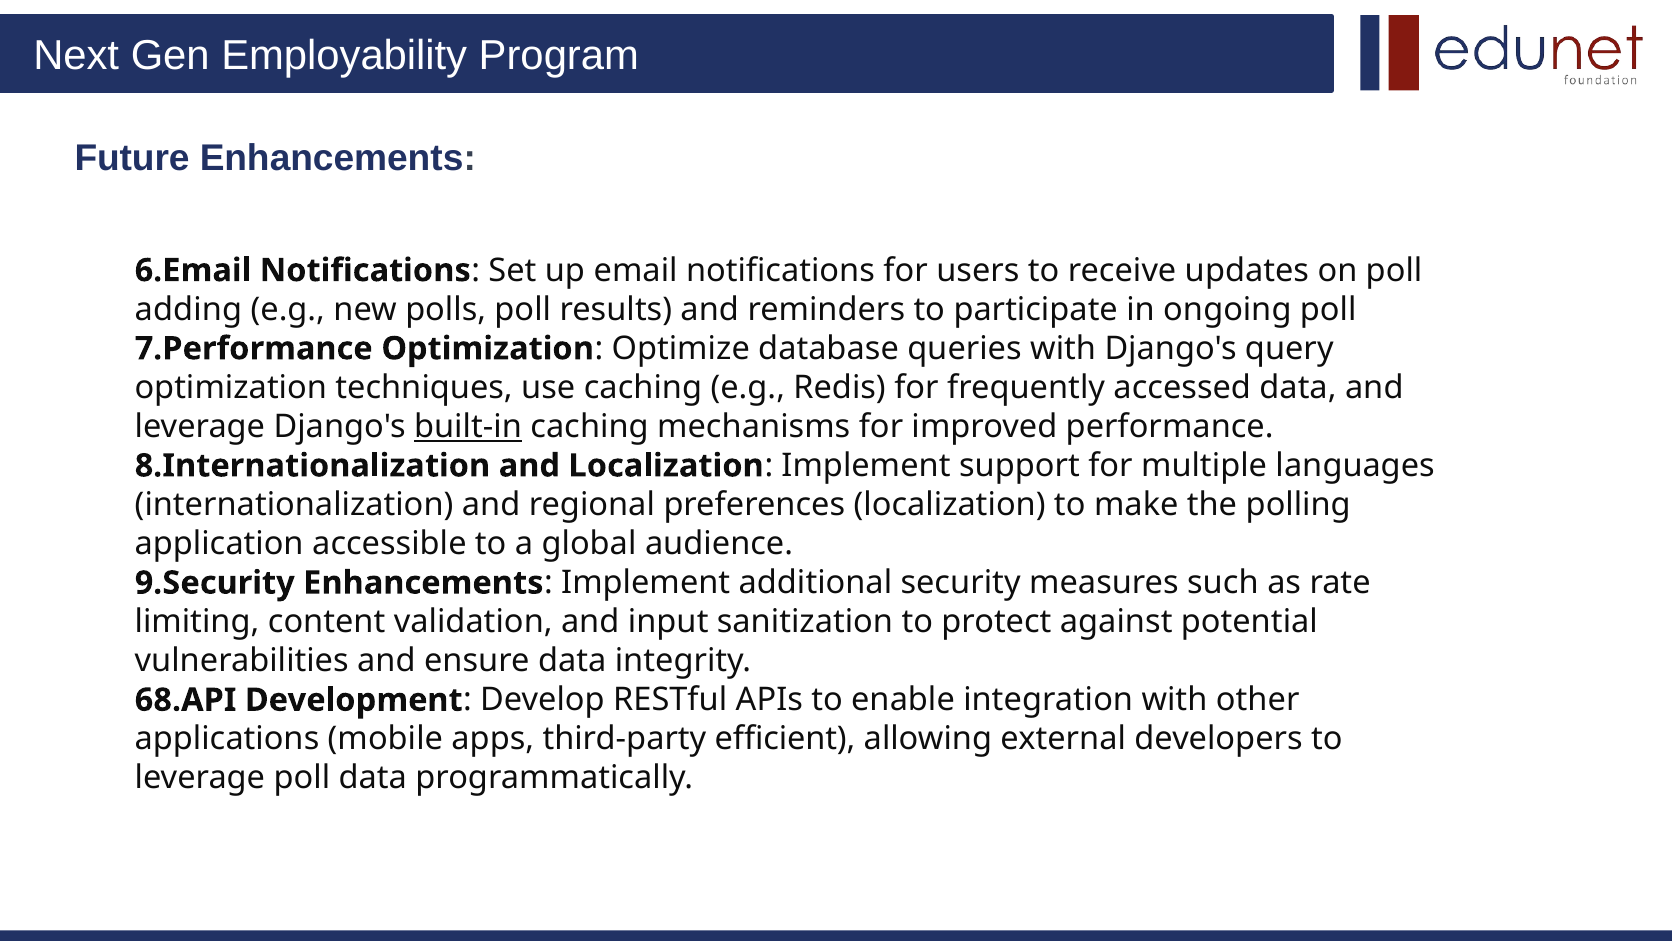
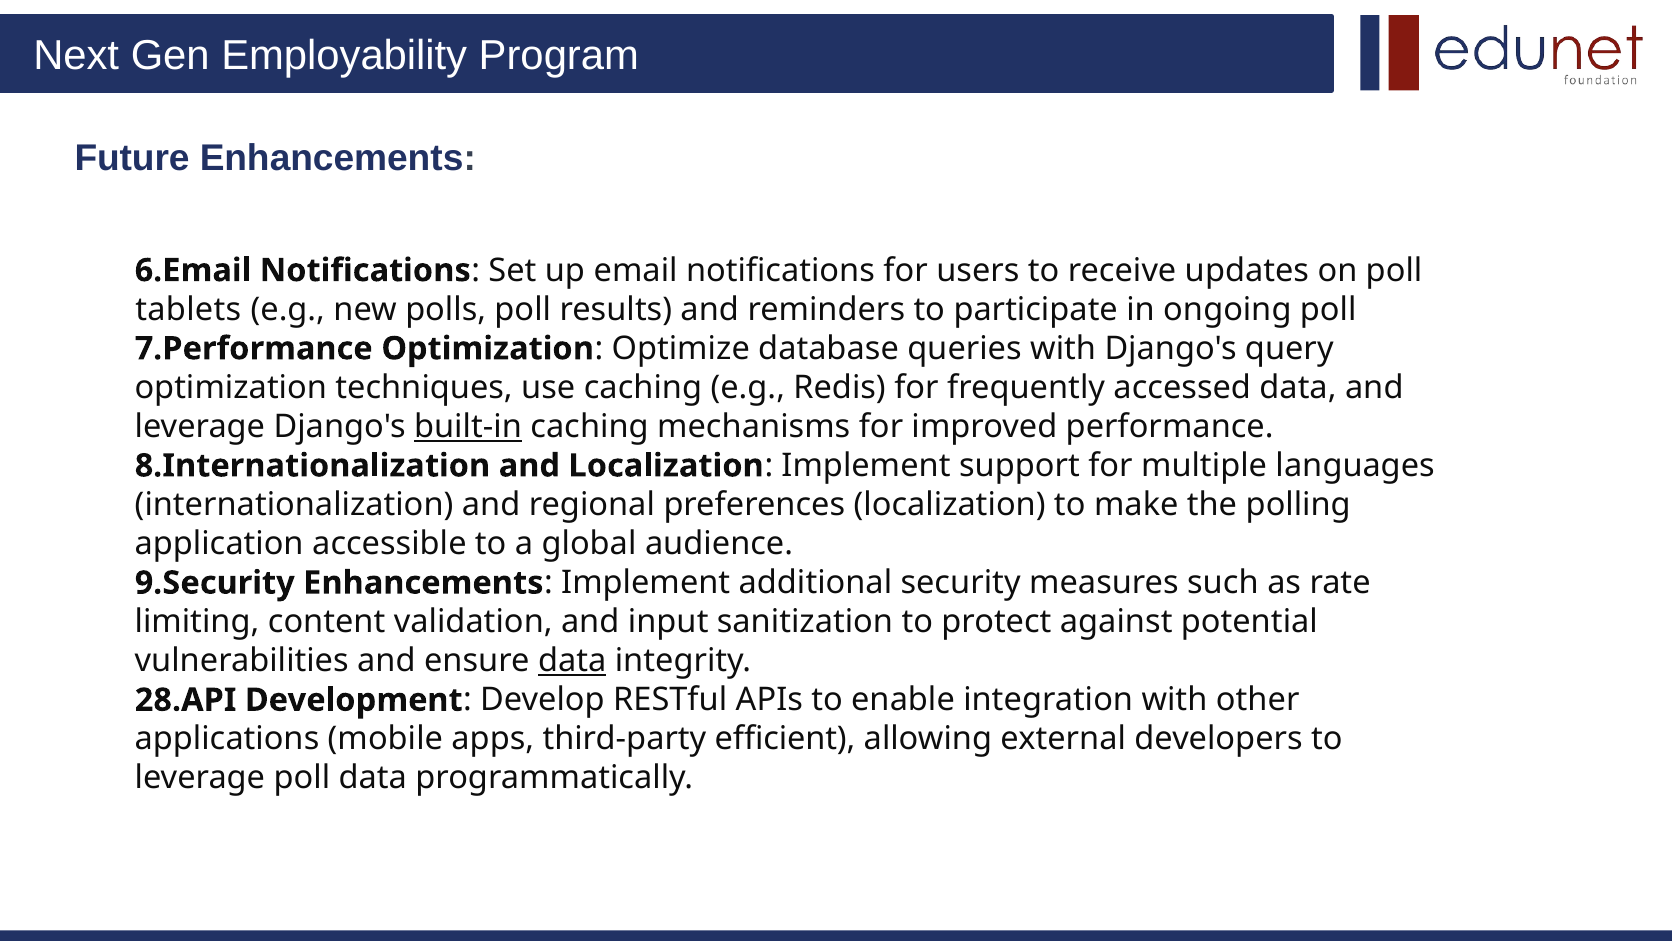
adding: adding -> tablets (188, 309)
data underline: none -> present (572, 661)
68.API: 68.API -> 28.API (186, 700)
